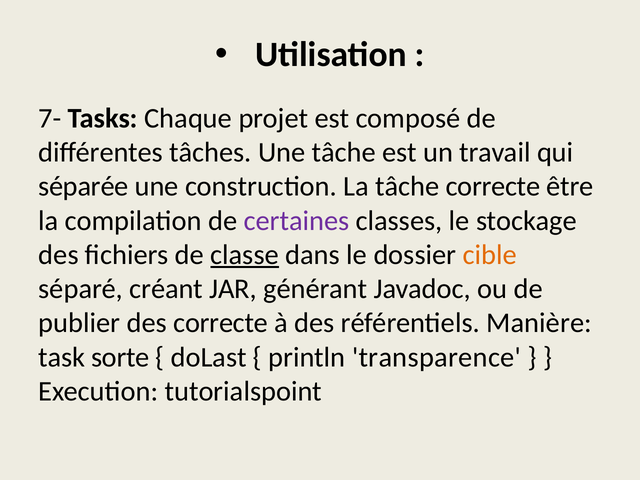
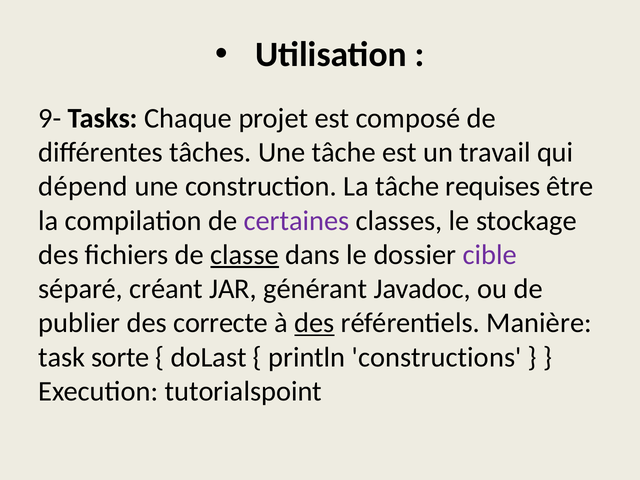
7-: 7- -> 9- (50, 118)
séparée: séparée -> dépend (83, 187)
tâche correcte: correcte -> requises (493, 187)
cible colour: orange -> purple (490, 255)
des underline: none -> present (314, 323)
transparence: transparence -> constructions (437, 357)
